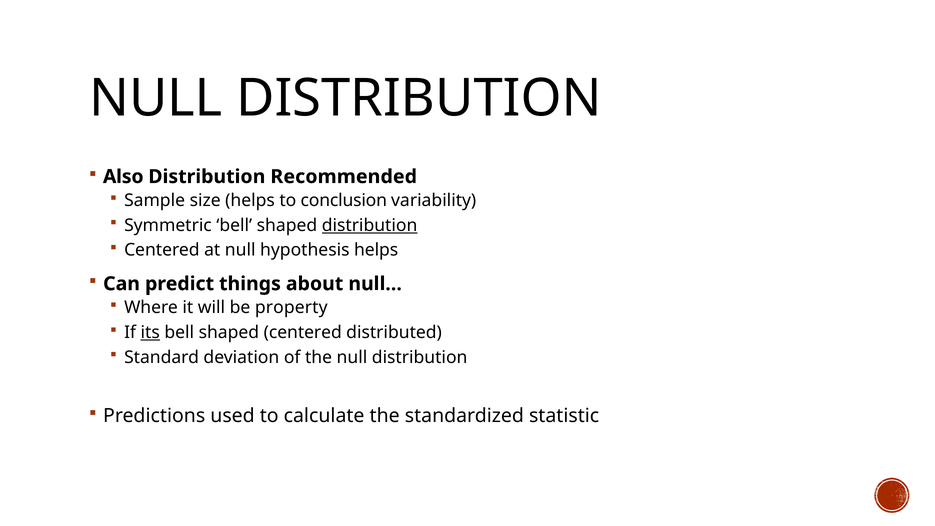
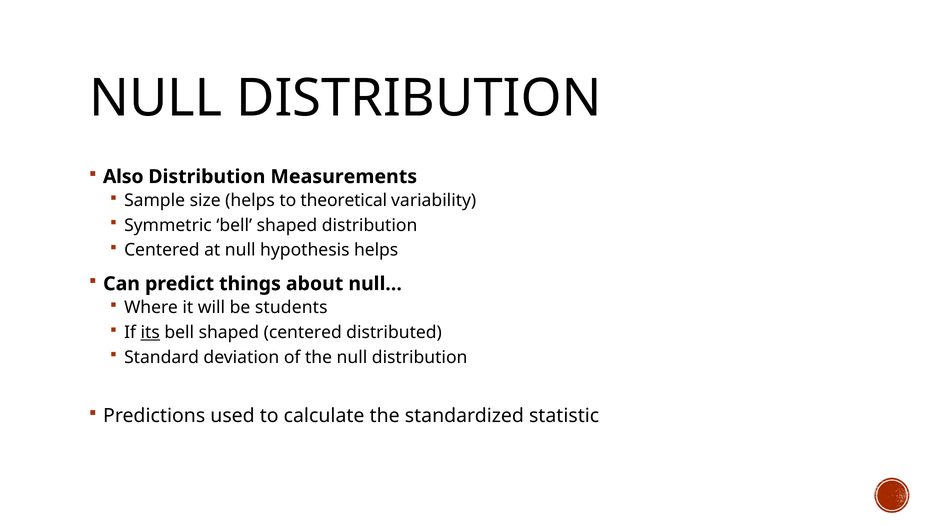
Recommended: Recommended -> Measurements (344, 177)
conclusion: conclusion -> theoretical (344, 201)
distribution underline: present -> none (370, 225)
property: property -> students (291, 308)
